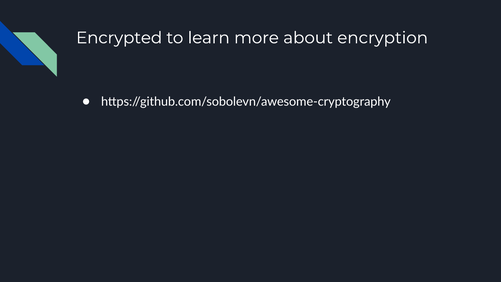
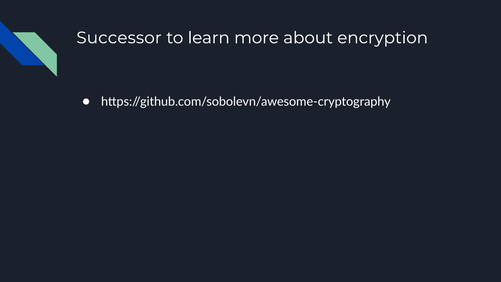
Encrypted: Encrypted -> Successor (119, 38)
